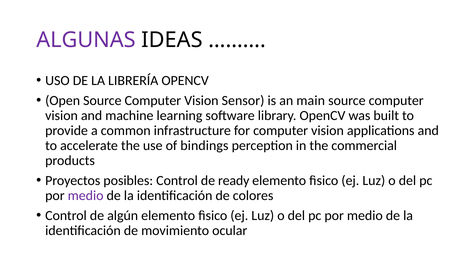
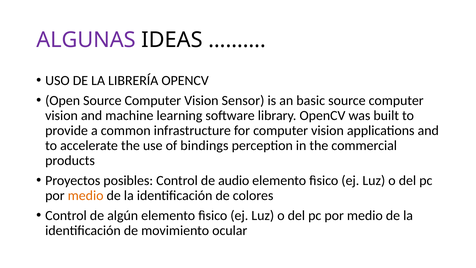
main: main -> basic (311, 100)
ready: ready -> audio (234, 180)
medio colour: purple -> orange (86, 195)
